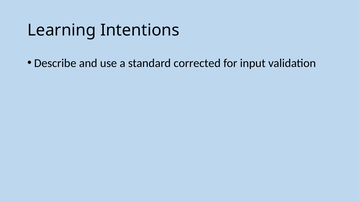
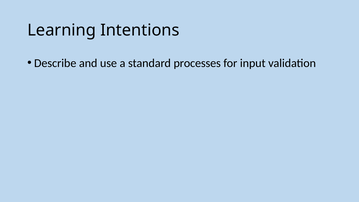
corrected: corrected -> processes (197, 63)
